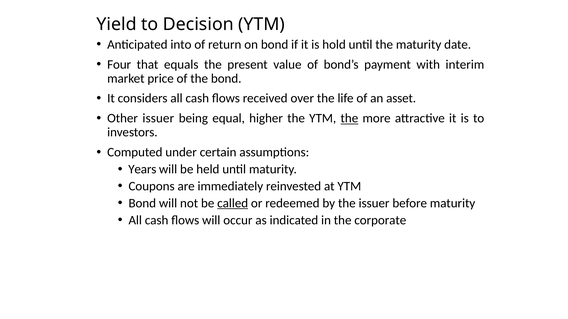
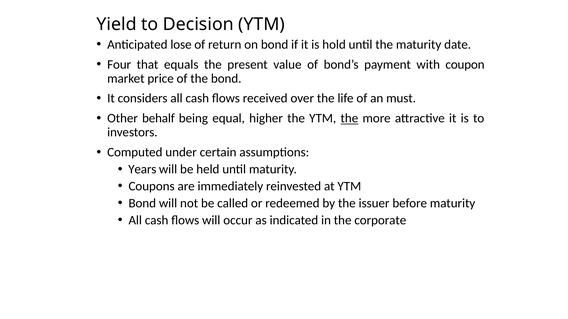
into: into -> lose (181, 45)
interim: interim -> coupon (465, 65)
asset: asset -> must (401, 99)
Other issuer: issuer -> behalf (158, 118)
called underline: present -> none (233, 203)
